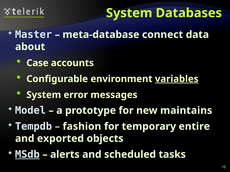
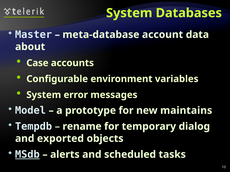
connect: connect -> account (163, 35)
variables underline: present -> none (177, 79)
fashion: fashion -> rename (82, 127)
entire: entire -> dialog (194, 127)
